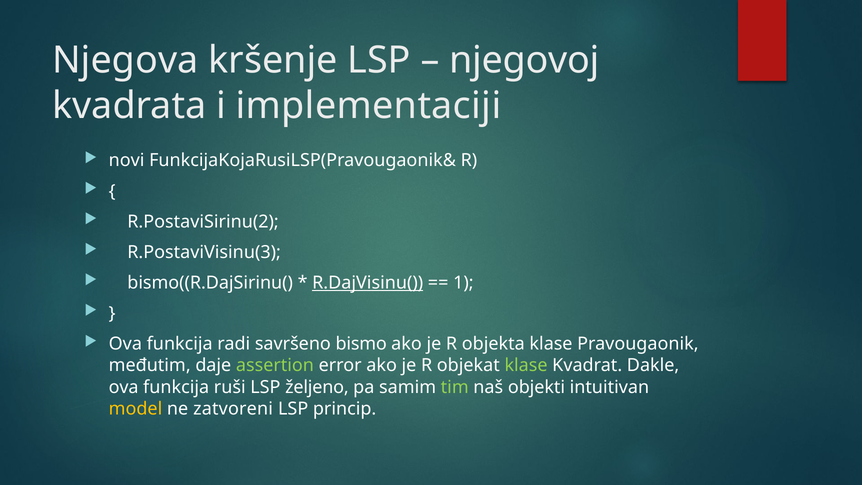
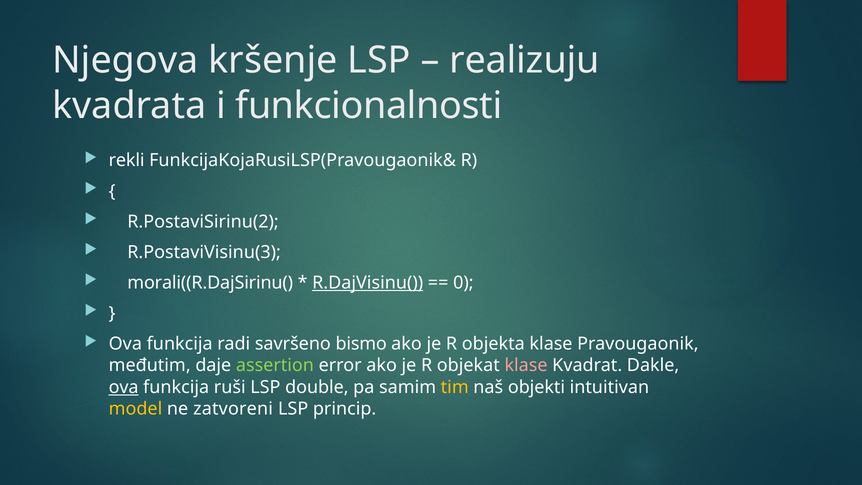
njegovoj: njegovoj -> realizuju (524, 61)
implementaciji: implementaciji -> funkcionalnosti (369, 106)
novi: novi -> rekli (127, 160)
bismo((R.DajSirinu(: bismo((R.DajSirinu( -> morali((R.DajSirinu( (210, 283)
1: 1 -> 0 (463, 283)
klase colour: light green -> pink (526, 365)
ova underline: none -> present (124, 387)
željeno: željeno -> double (317, 387)
tim colour: light green -> yellow (455, 387)
